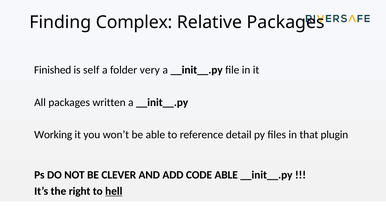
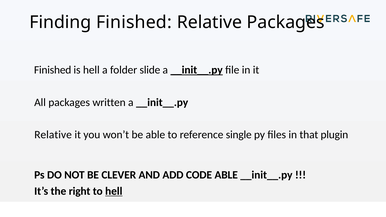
Finding Complex: Complex -> Finished (134, 22)
is self: self -> hell (91, 70)
very: very -> slide (150, 70)
__init__.py underline: none -> present (197, 70)
Working: Working -> Relative (53, 135)
detail: detail -> single (239, 135)
